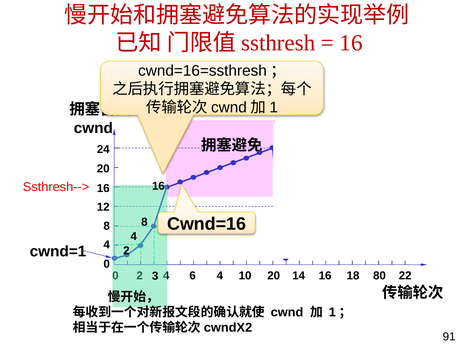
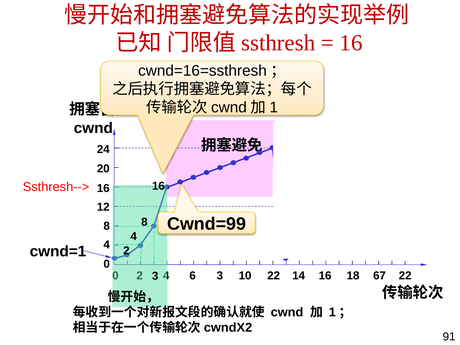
Cwnd=16: Cwnd=16 -> Cwnd=99 (207, 224)
6 4: 4 -> 3 (220, 276)
10 20: 20 -> 22 (274, 276)
80: 80 -> 67 (379, 276)
